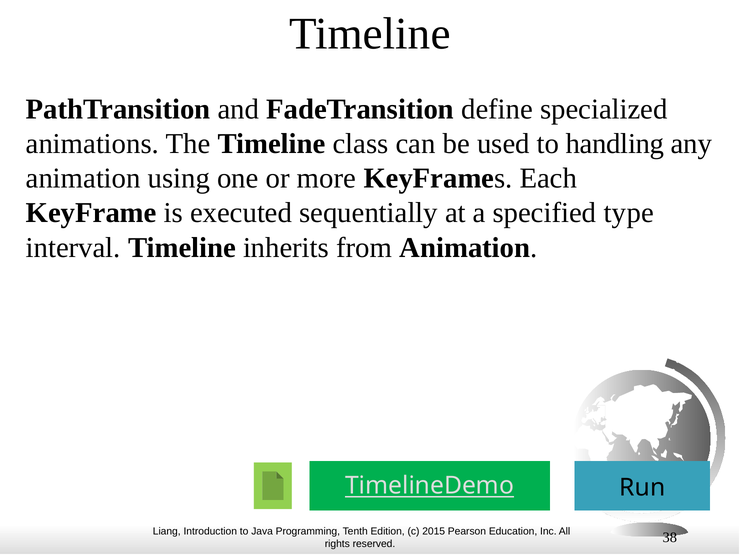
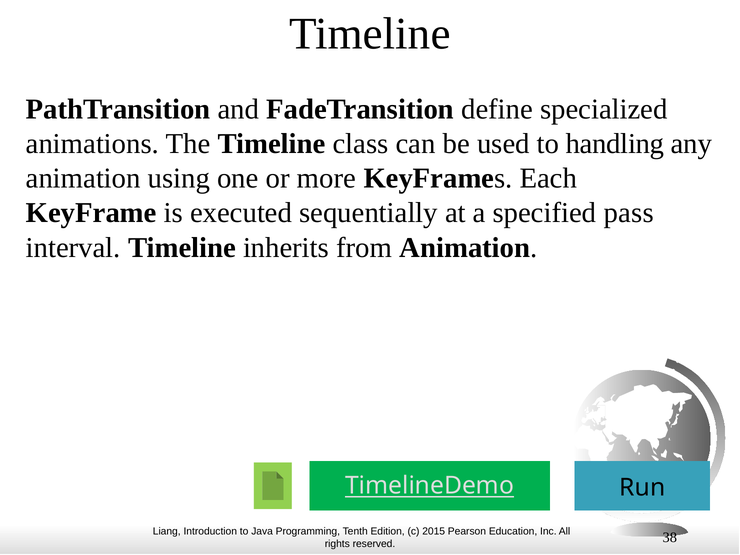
type: type -> pass (629, 213)
